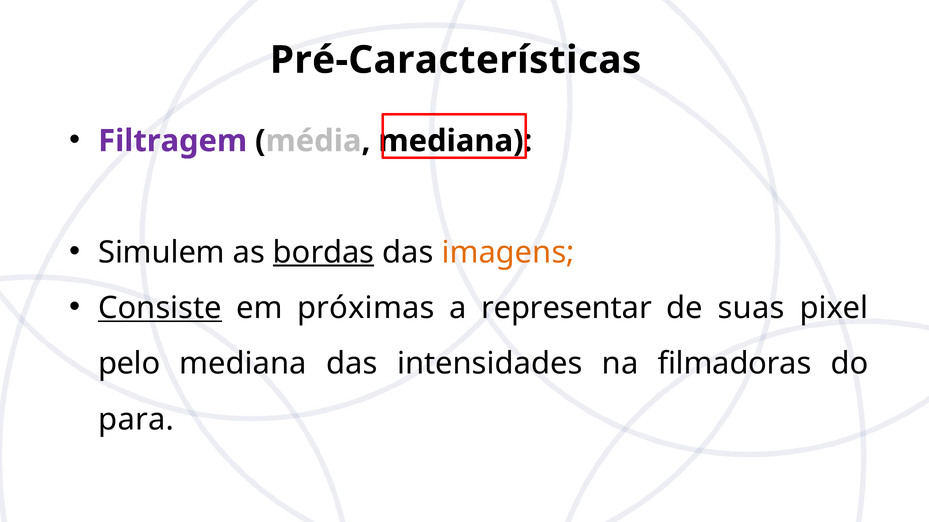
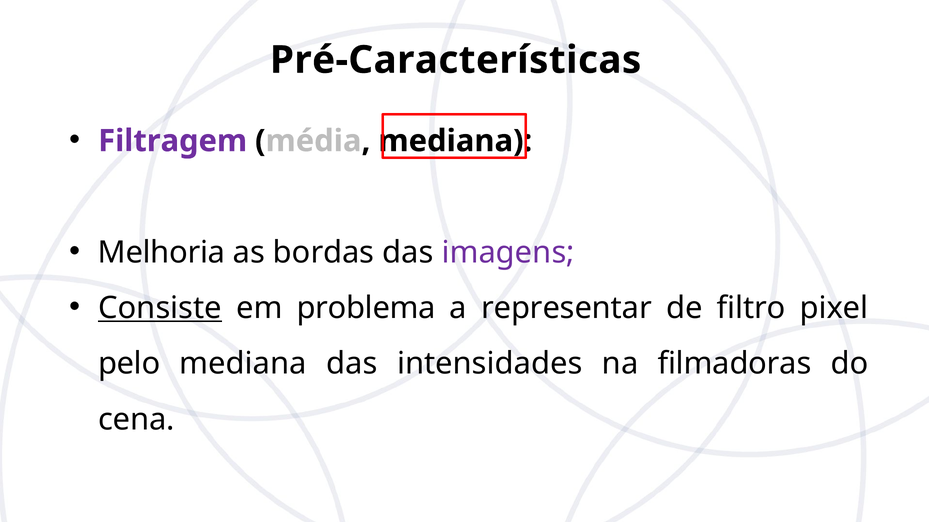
Simulem: Simulem -> Melhoria (162, 253)
bordas underline: present -> none (324, 253)
imagens colour: orange -> purple (508, 253)
próximas: próximas -> problema (366, 308)
suas: suas -> filtro (751, 308)
para: para -> cena (136, 420)
